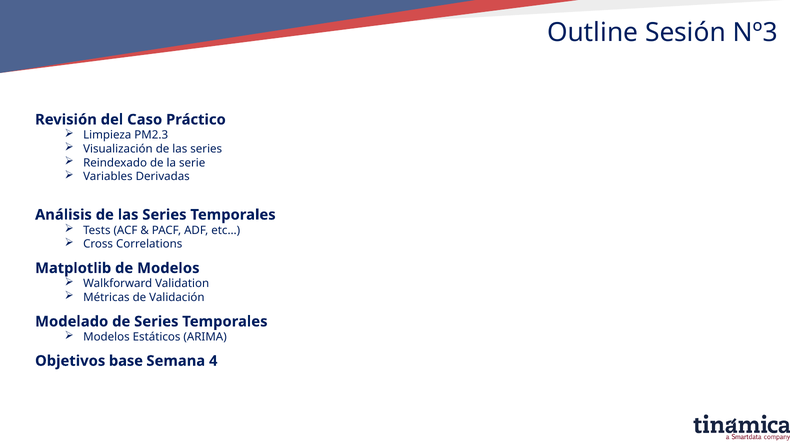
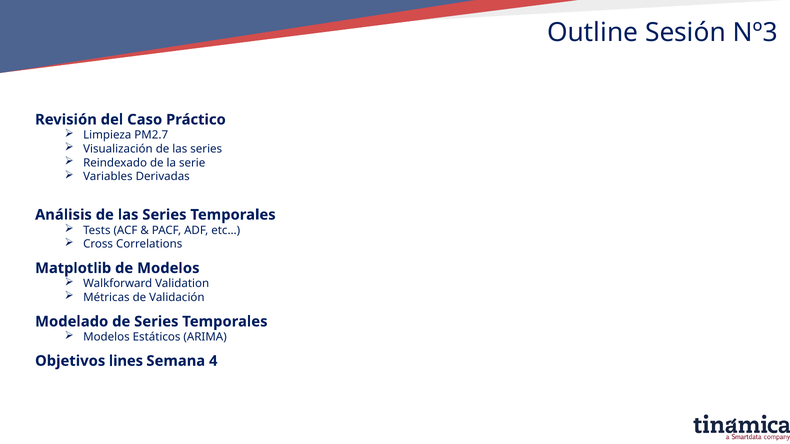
PM2.3: PM2.3 -> PM2.7 (151, 135)
base: base -> lines (126, 361)
